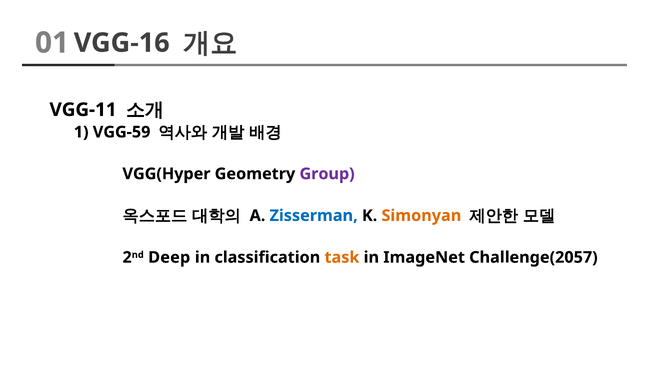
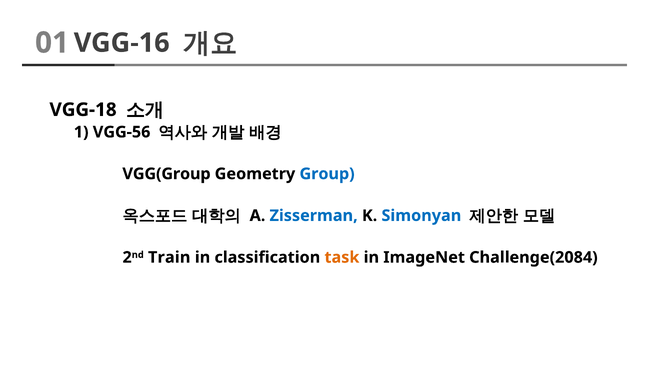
VGG-11: VGG-11 -> VGG-18 (83, 110)
VGG-59: VGG-59 -> VGG-56 (122, 132)
VGG(Hyper: VGG(Hyper -> VGG(Group (167, 174)
Group colour: purple -> blue (327, 174)
Simonyan colour: orange -> blue (421, 216)
Deep: Deep -> Train (169, 257)
Challenge(2057: Challenge(2057 -> Challenge(2084 (533, 257)
